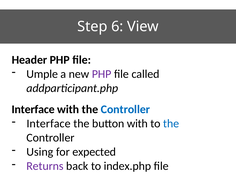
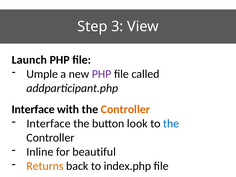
6: 6 -> 3 (117, 26)
Header: Header -> Launch (29, 60)
Controller colour: blue -> orange (125, 109)
button with: with -> look (137, 124)
Using: Using -> Inline (40, 152)
expected: expected -> beautiful (94, 152)
Returns colour: purple -> orange (45, 166)
